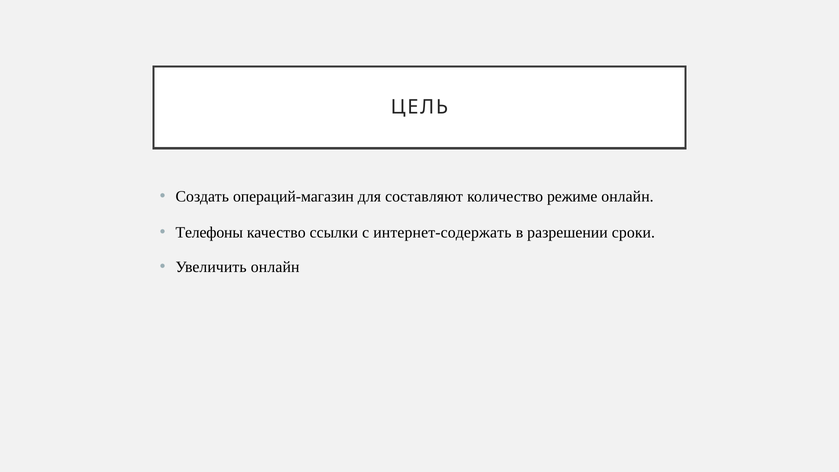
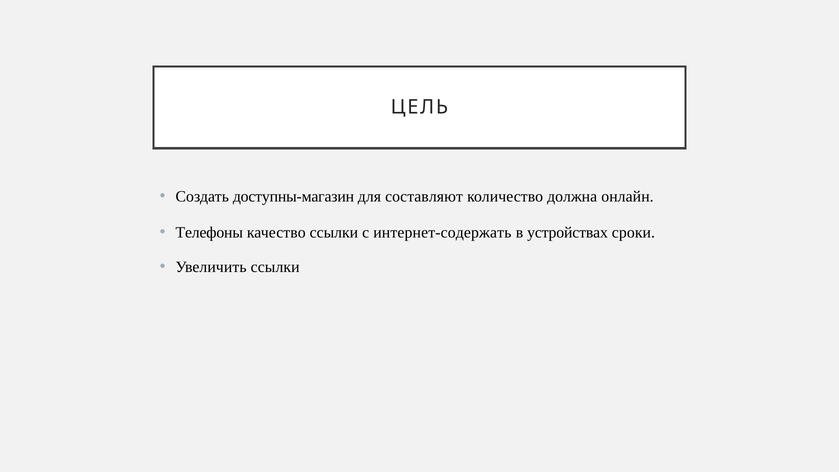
операций-магазин: операций-магазин -> доступны-магазин (293, 197)
режиме: режиме -> должна (572, 197)
разрешении: разрешении -> устройствах (568, 232)
Увеличить онлайн: онлайн -> ссылки (275, 267)
